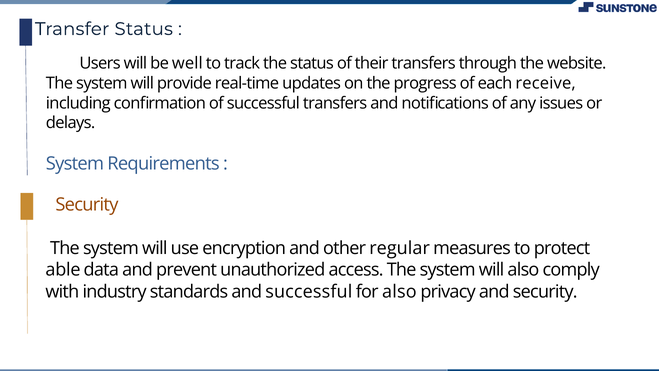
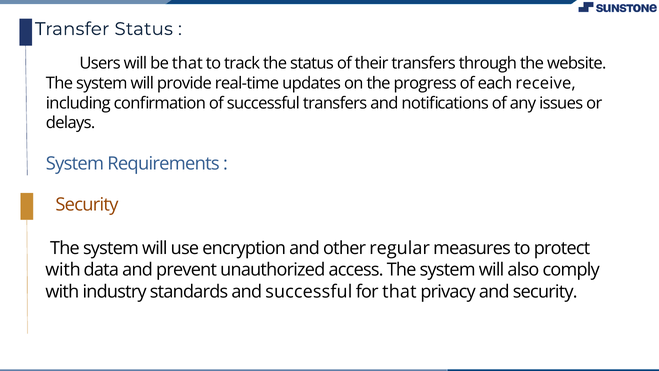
be well: well -> that (187, 63)
able: able -> with (63, 270)
for also: also -> that (399, 291)
